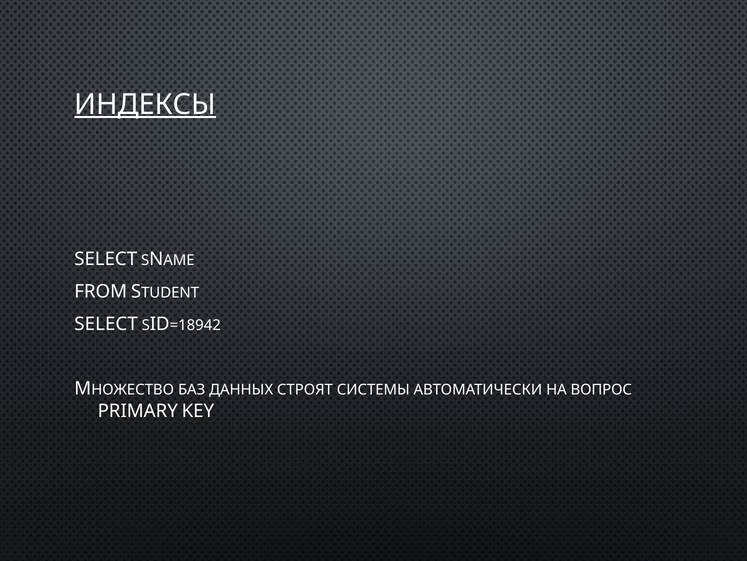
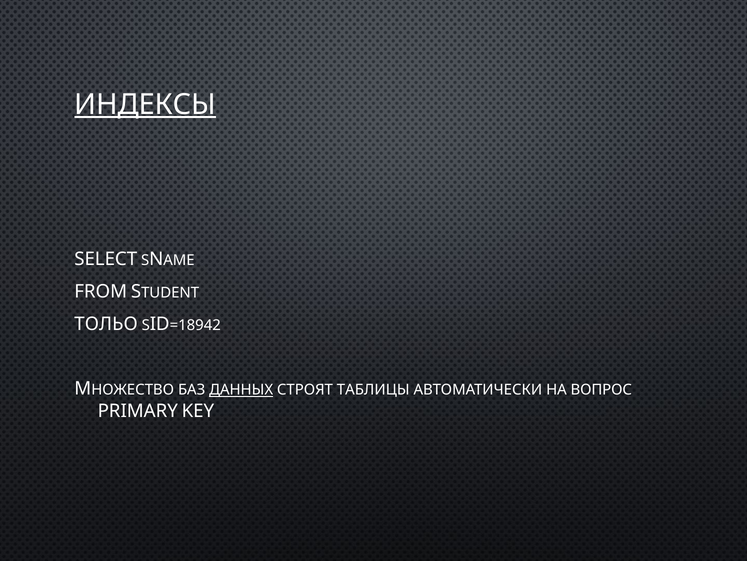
SELECT: SELECT -> ТОЛЬО (106, 324)
ДАННЫХ underline: none -> present (241, 390)
СИСТЕМЫ: СИСТЕМЫ -> ТАБЛИЦЫ (373, 390)
